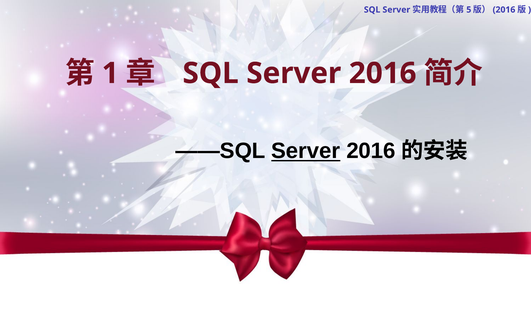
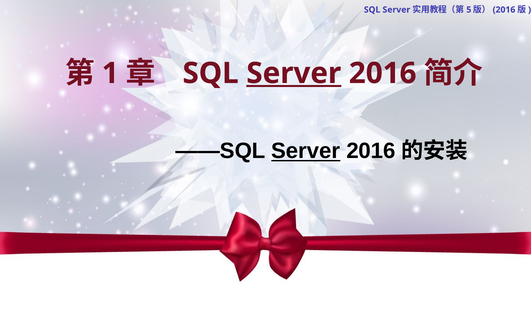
Server underline: none -> present (294, 73)
